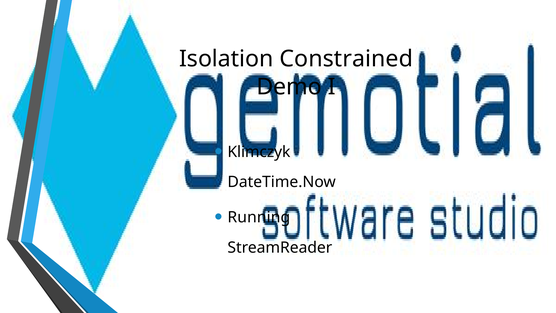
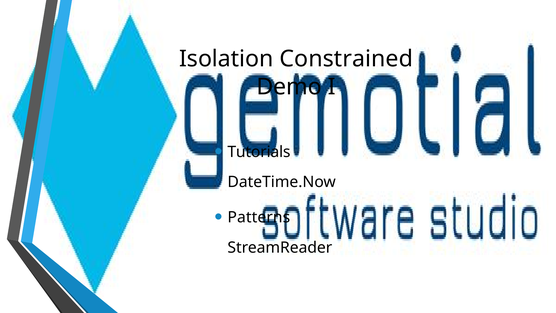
Klimczyk: Klimczyk -> Tutorials (259, 152)
Running: Running -> Patterns (259, 217)
